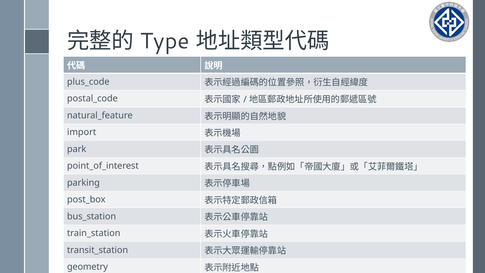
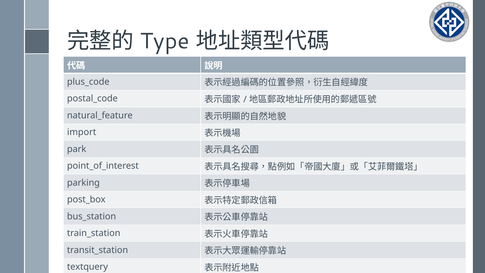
geometry: geometry -> textquery (87, 267)
